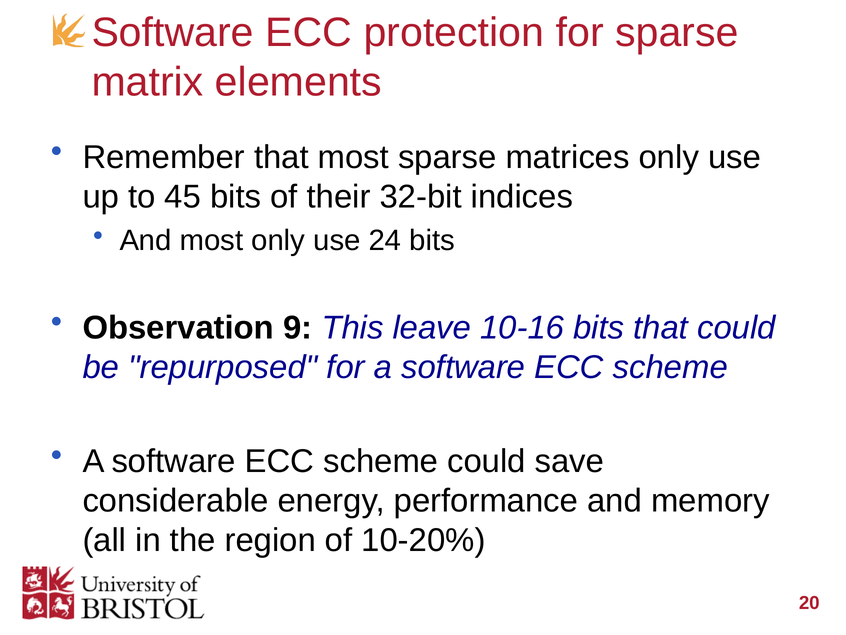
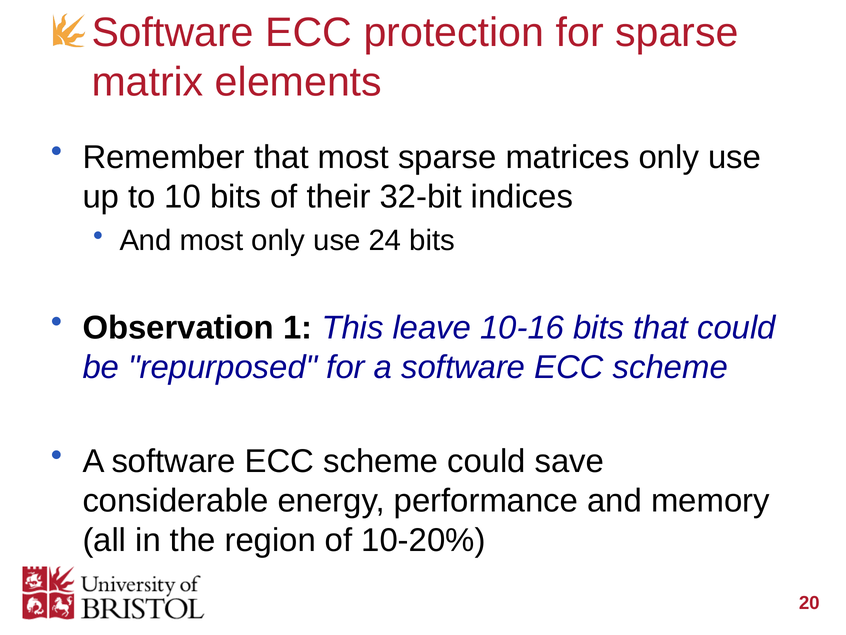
45: 45 -> 10 (183, 197)
9: 9 -> 1 (298, 327)
